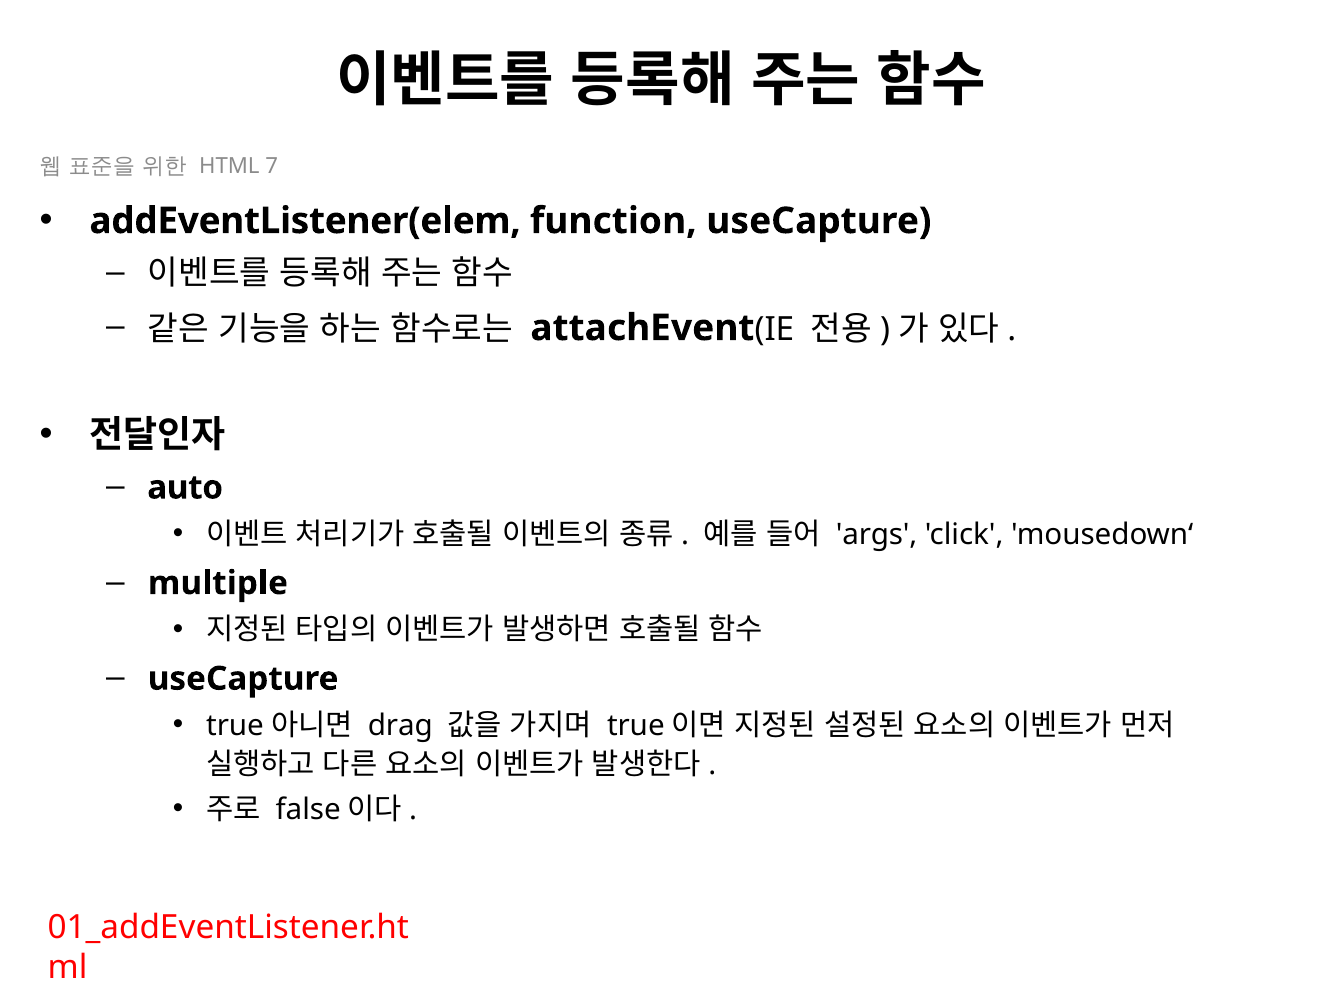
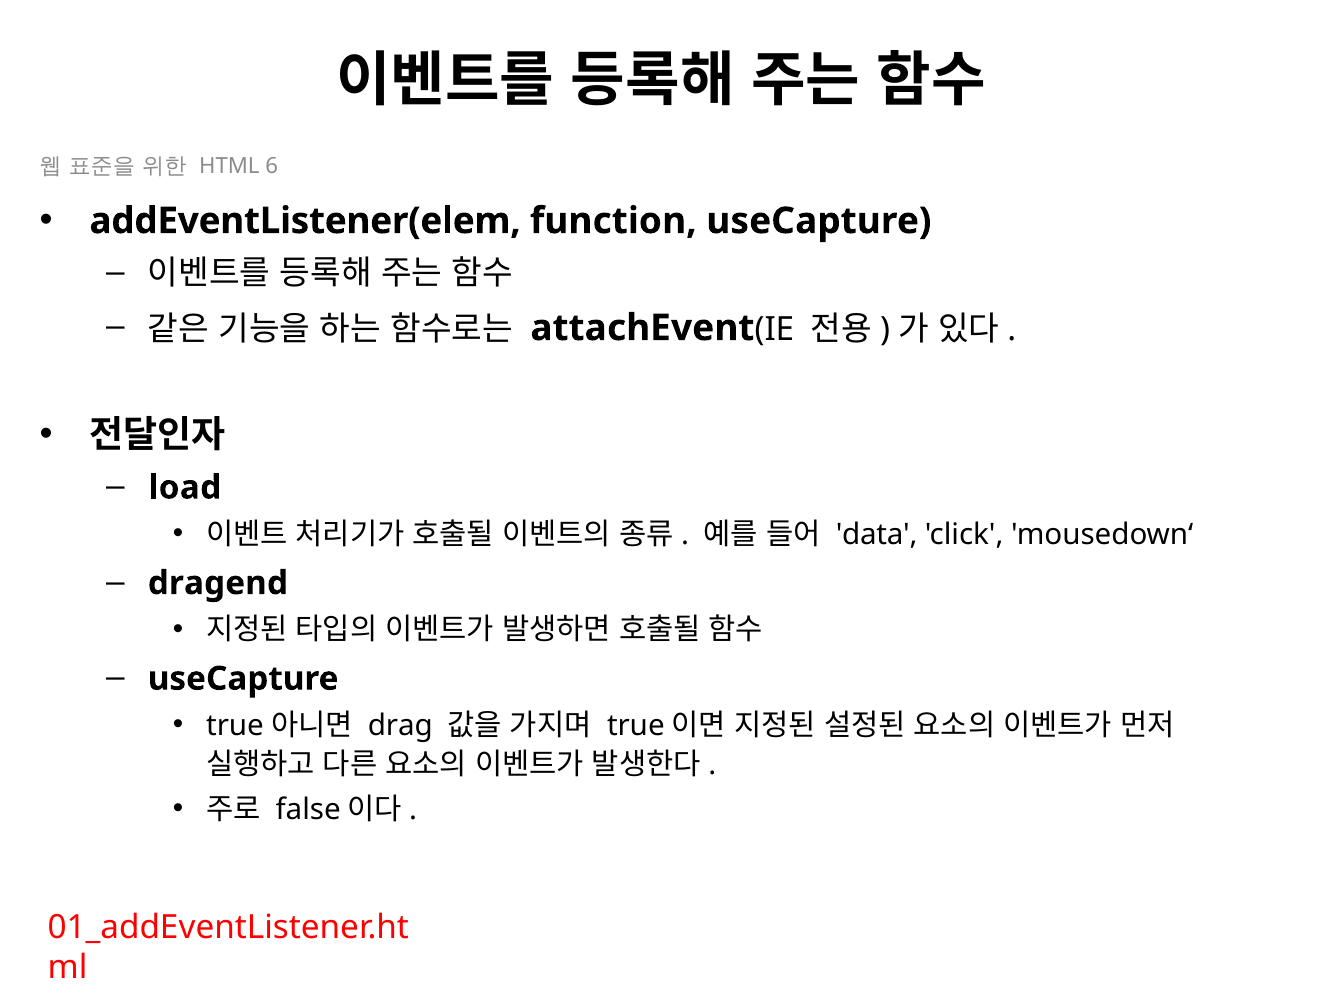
7: 7 -> 6 (272, 166)
auto: auto -> load (185, 487)
args: args -> data (877, 534)
multiple: multiple -> dragend (218, 583)
